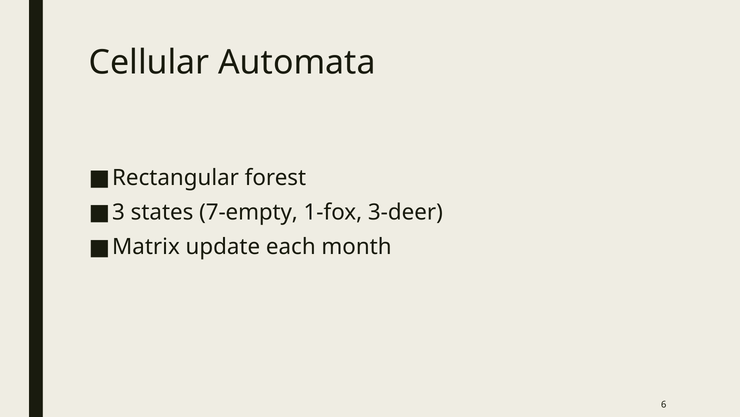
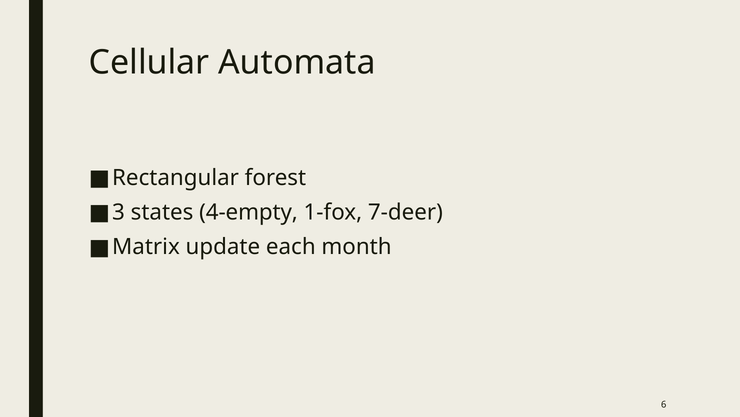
7-empty: 7-empty -> 4-empty (249, 212)
3-deer: 3-deer -> 7-deer (405, 212)
